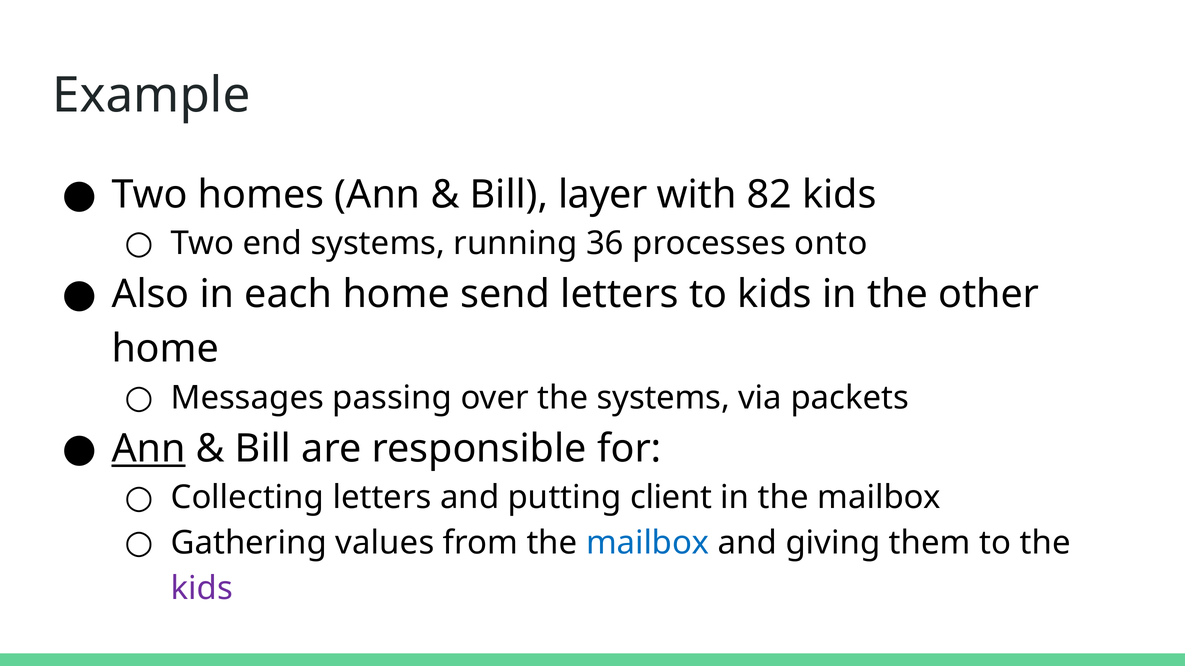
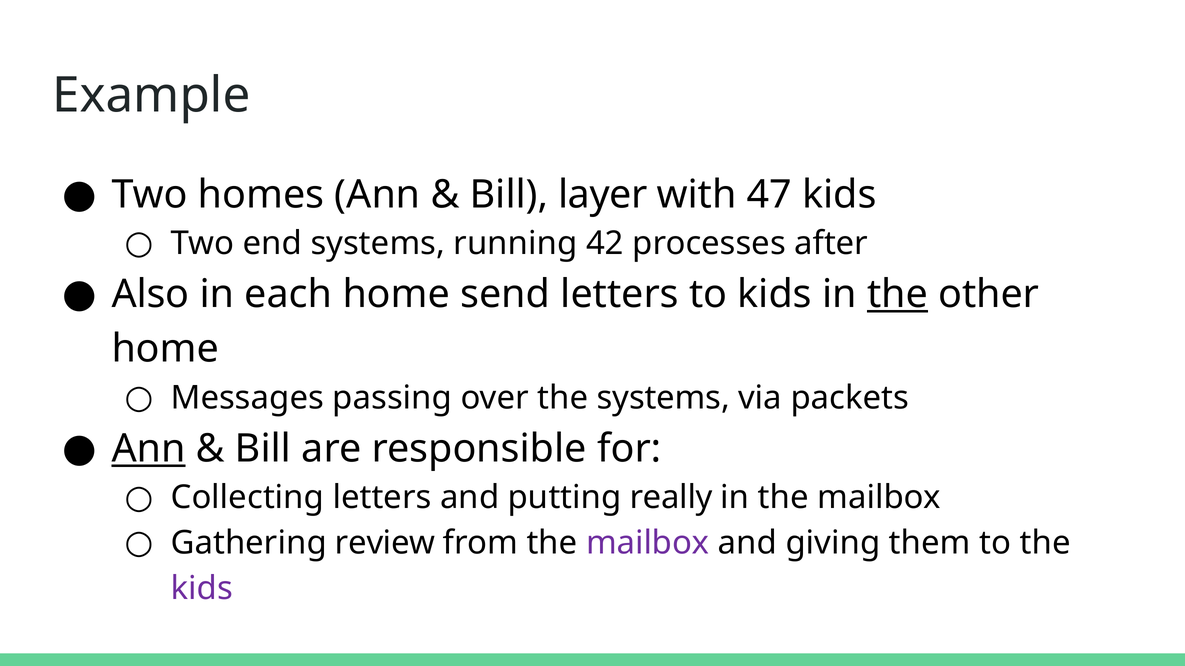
82: 82 -> 47 (769, 195)
36: 36 -> 42 (605, 244)
onto: onto -> after (831, 244)
the underline: none -> present (897, 295)
client: client -> really (671, 498)
values: values -> review (385, 543)
mailbox colour: blue -> purple (648, 543)
